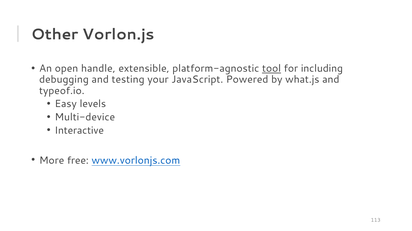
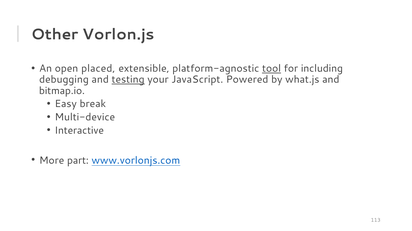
handle: handle -> placed (98, 69)
testing underline: none -> present (128, 80)
typeof.io: typeof.io -> bitmap.io (62, 91)
levels: levels -> break (93, 104)
free: free -> part (78, 161)
